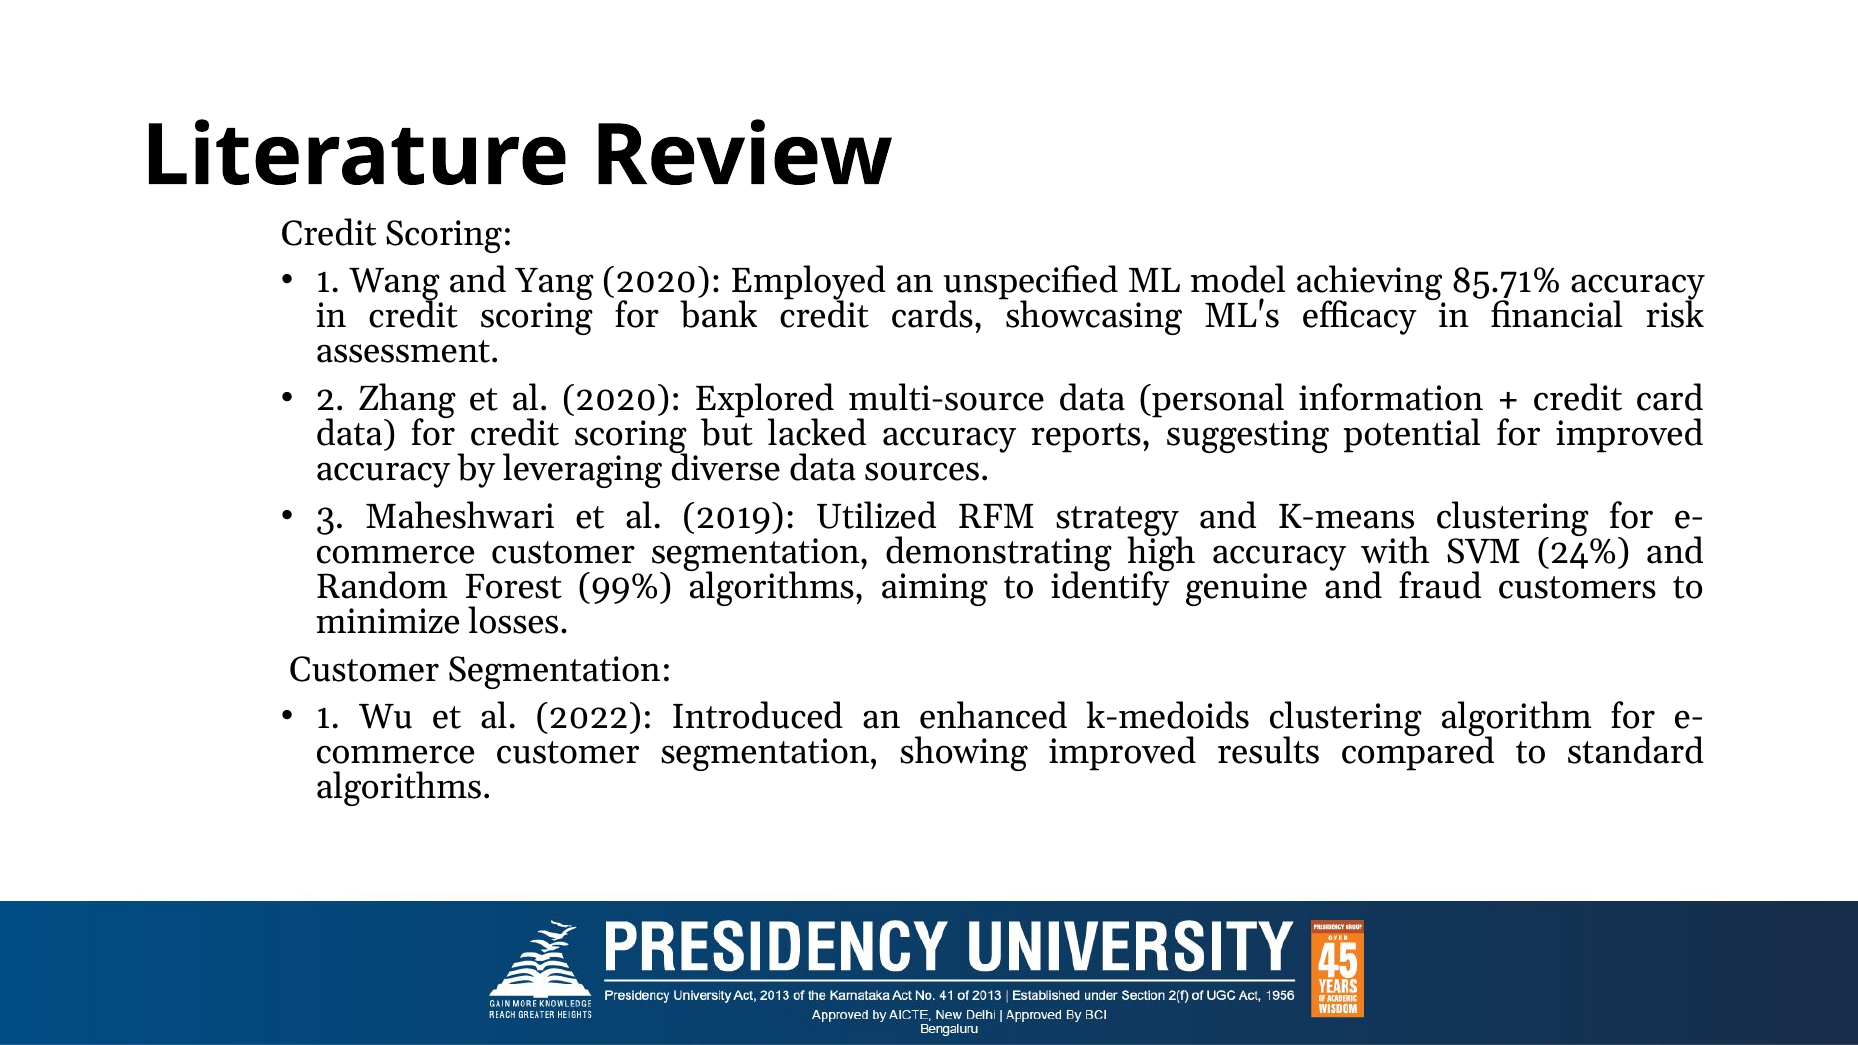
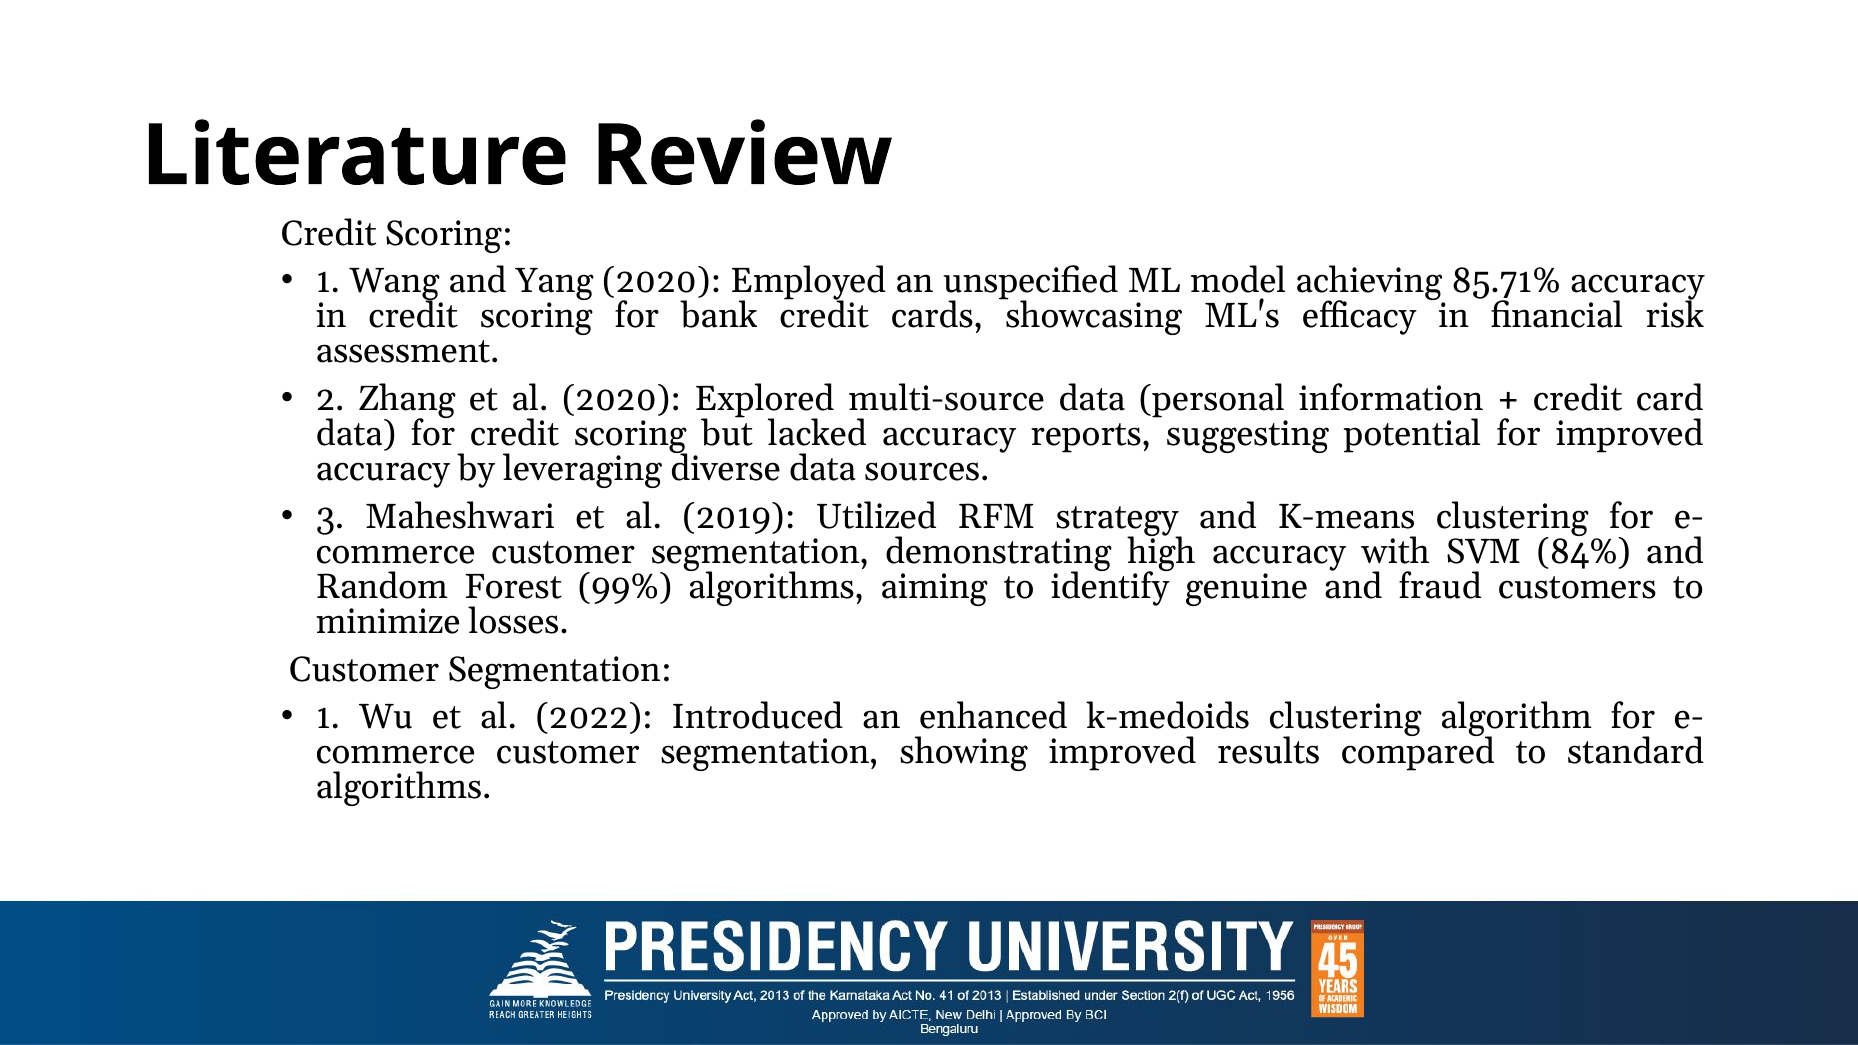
24%: 24% -> 84% (1584, 552)
